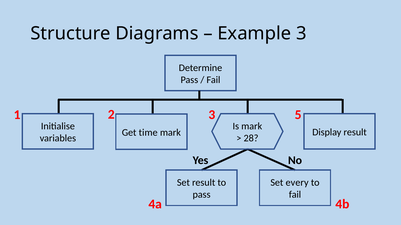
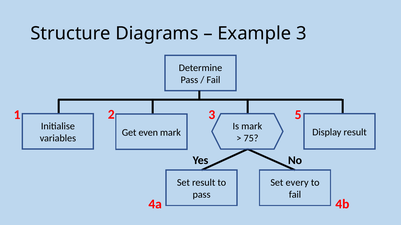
time: time -> even (148, 133)
28: 28 -> 75 (251, 138)
